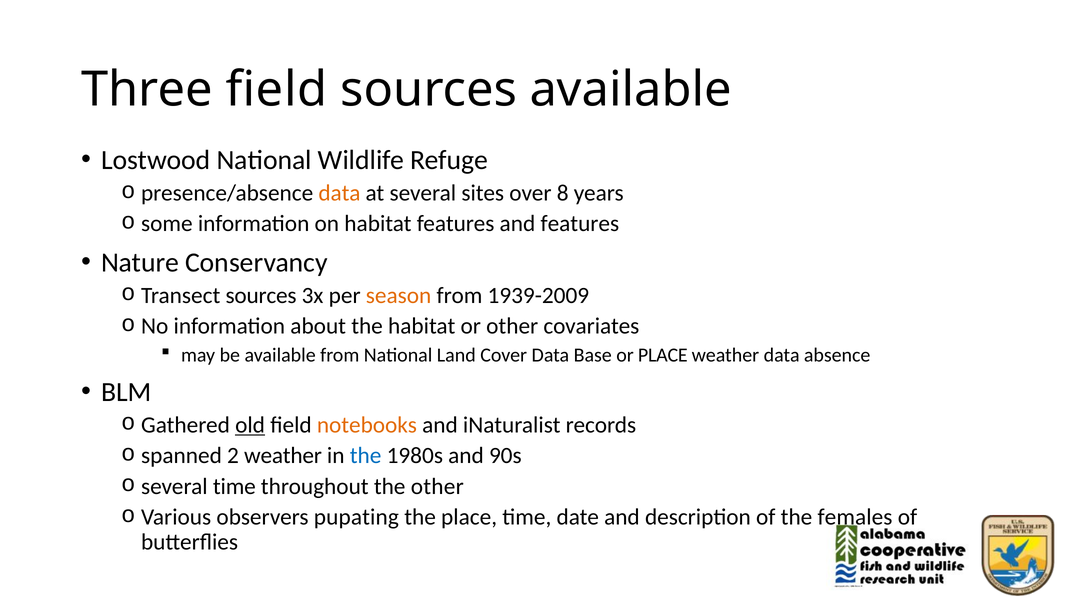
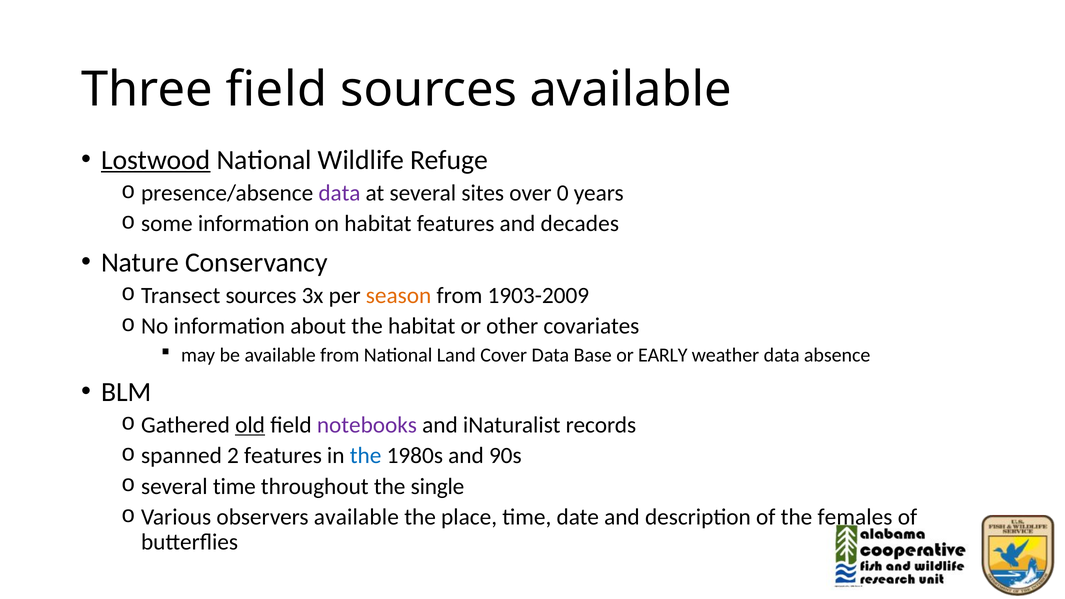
Lostwood underline: none -> present (156, 160)
data colour: orange -> purple (339, 193)
8: 8 -> 0 (563, 193)
and features: features -> decades (580, 224)
1939-2009: 1939-2009 -> 1903-2009 (538, 296)
or PLACE: PLACE -> EARLY (663, 355)
notebooks colour: orange -> purple (367, 425)
2 weather: weather -> features (283, 456)
the other: other -> single (438, 486)
observers pupating: pupating -> available (356, 517)
